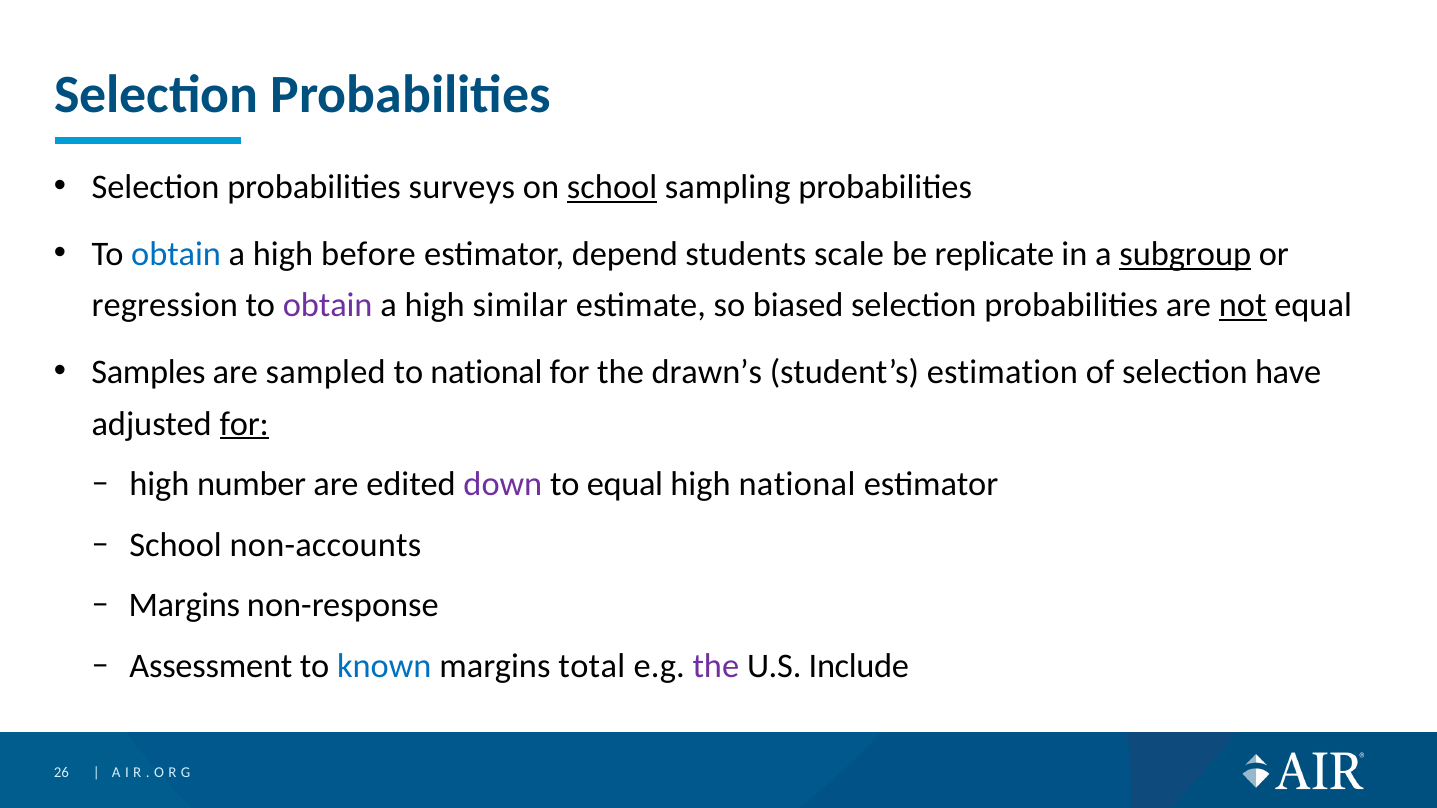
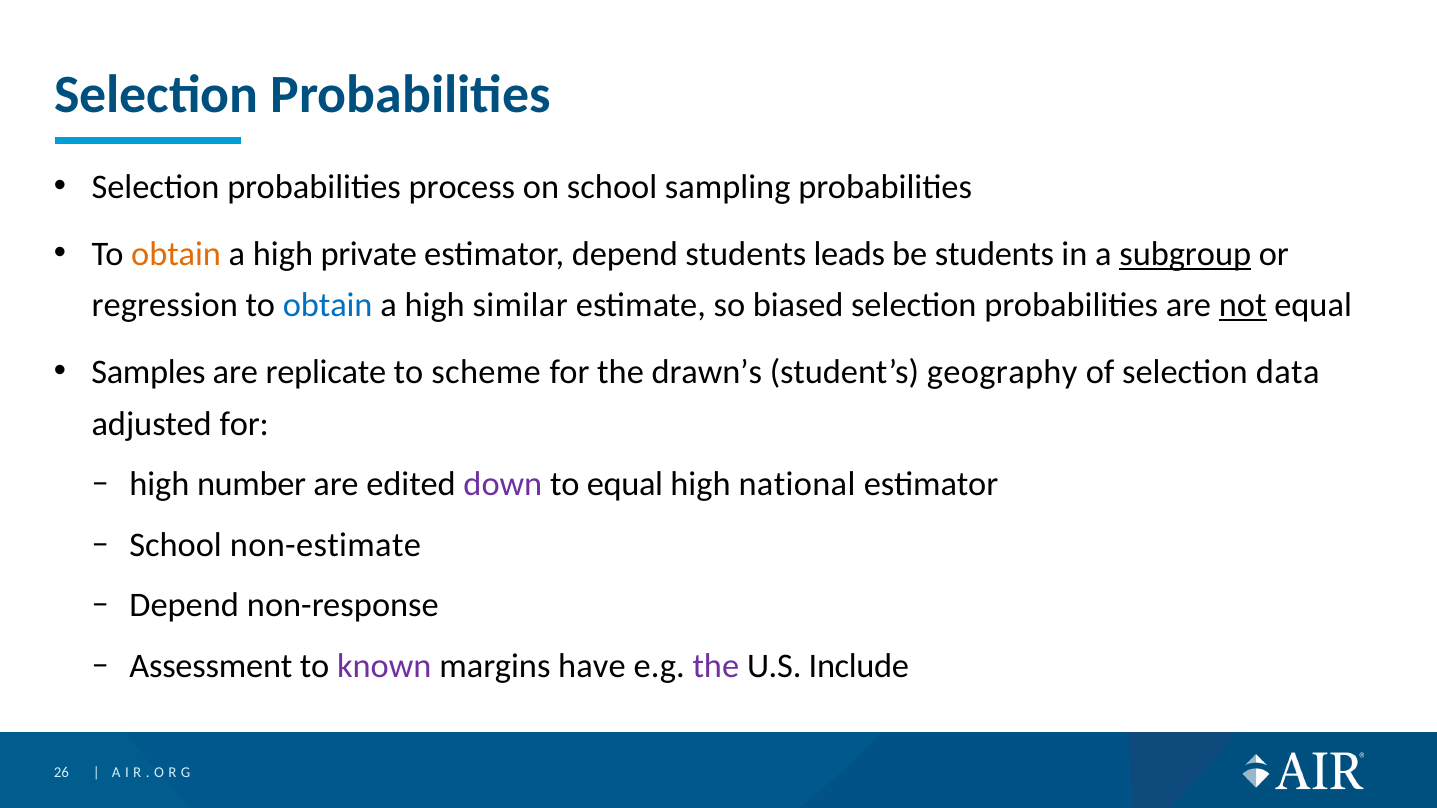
surveys: surveys -> process (462, 187)
school underline: present -> none (612, 187)
obtain colour: blue -> orange (176, 254)
before: before -> private (369, 254)
scale: scale -> leads (849, 254)
be replicate: replicate -> students (994, 254)
obtain colour: purple -> blue (328, 306)
sampled: sampled -> replicate (326, 372)
to national: national -> scheme (486, 372)
estimation: estimation -> geography (1002, 372)
have: have -> data (1288, 372)
for underline: present -> none (244, 424)
non-accounts: non-accounts -> non-estimate (325, 545)
Margins: Margins -> Depend (184, 606)
known colour: blue -> purple (384, 666)
total: total -> have (592, 666)
